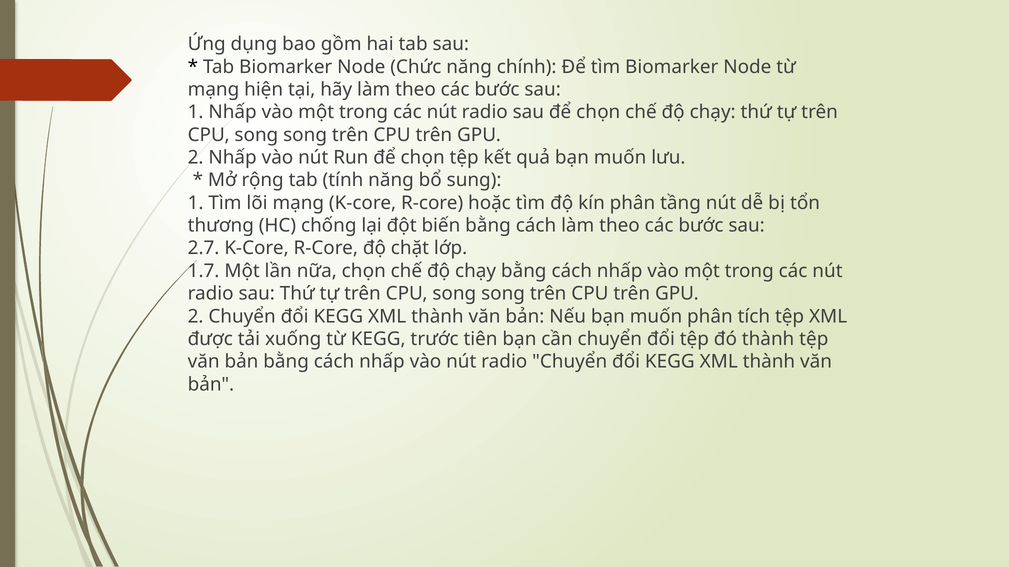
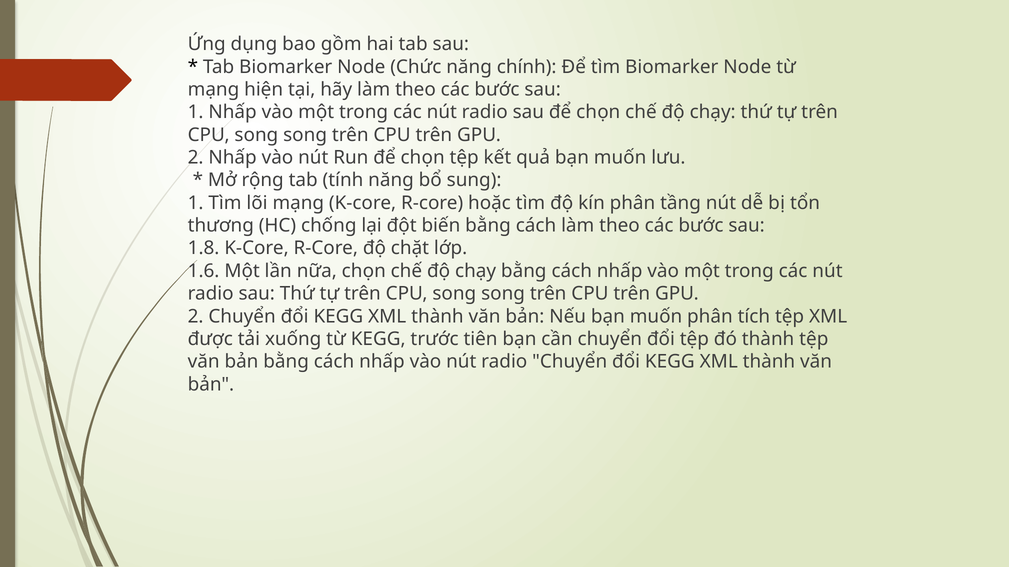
2.7: 2.7 -> 1.8 (204, 248)
1.7: 1.7 -> 1.6 (204, 271)
